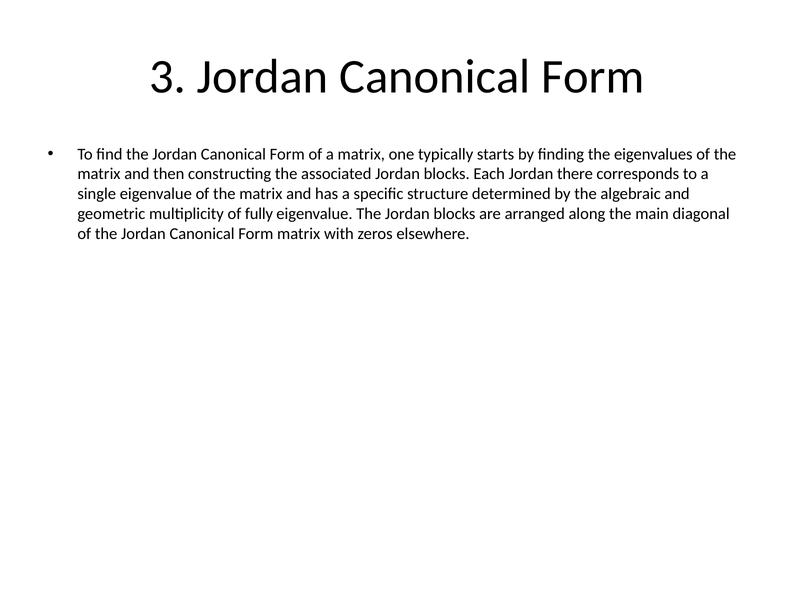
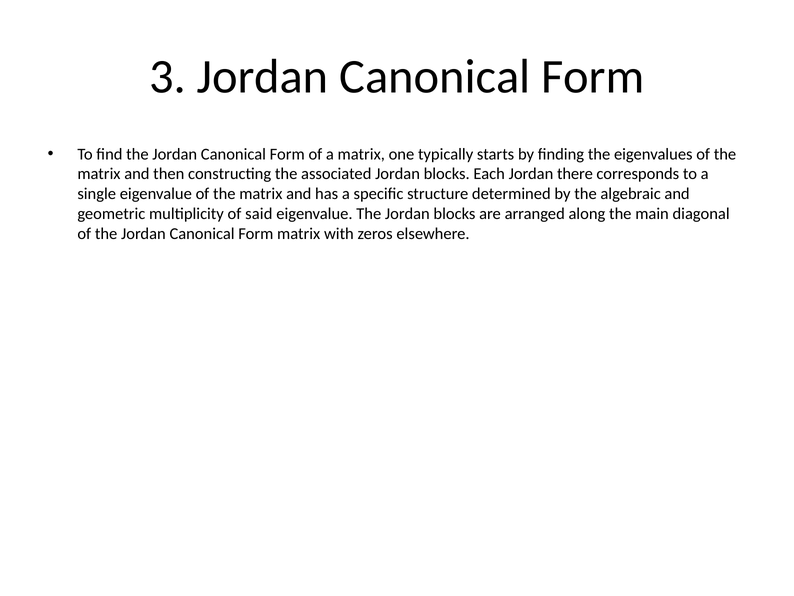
fully: fully -> said (259, 214)
